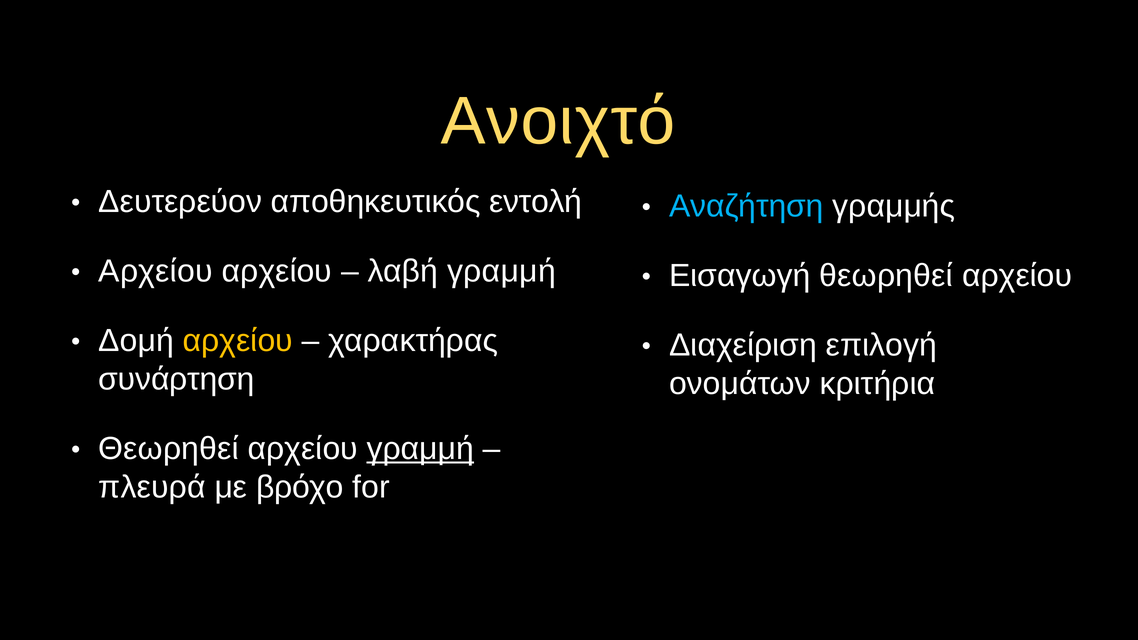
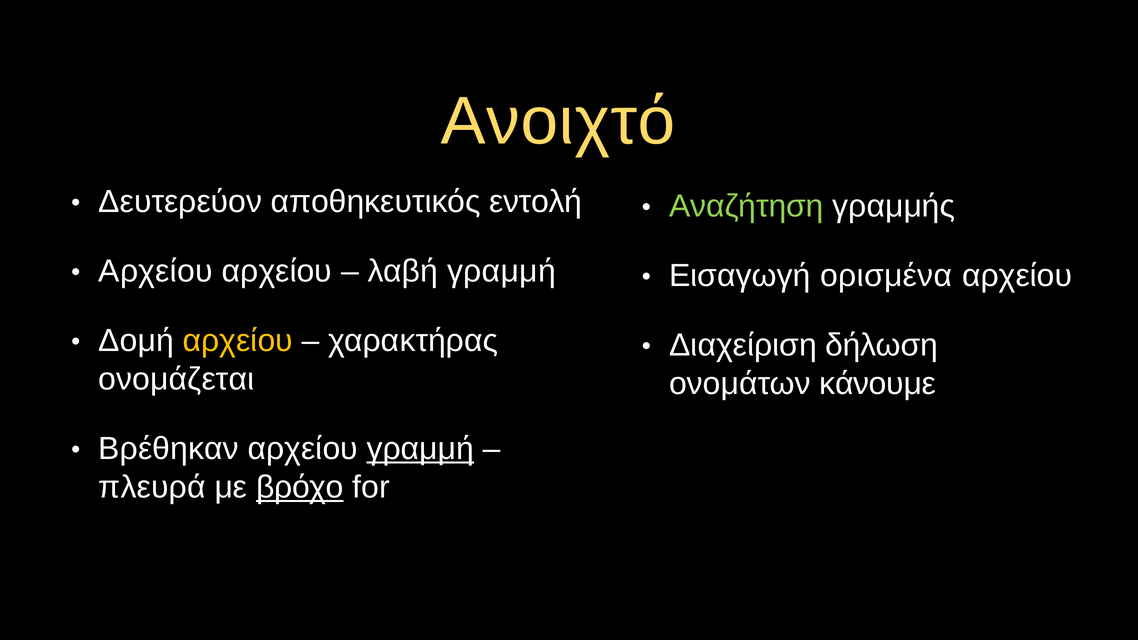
Αναζήτηση colour: light blue -> light green (746, 206)
Εισαγωγή θεωρηθεί: θεωρηθεί -> ορισμένα (886, 276)
επιλογή: επιλογή -> δήλωση (882, 345)
συνάρτηση: συνάρτηση -> ονομάζεται (176, 379)
κριτήρια: κριτήρια -> κάνουμε (878, 384)
Θεωρηθεί: Θεωρηθεί -> Βρέθηκαν (169, 449)
βρόχο underline: none -> present (300, 487)
